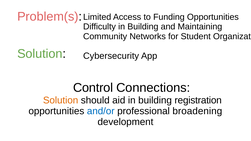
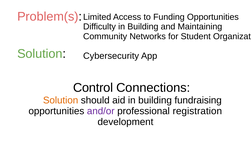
registration: registration -> fundraising (198, 100)
and/or colour: blue -> purple (101, 111)
broadening: broadening -> registration (197, 111)
